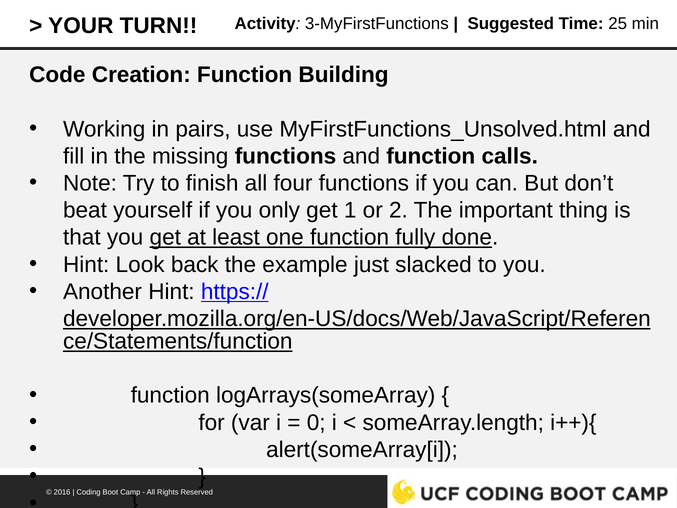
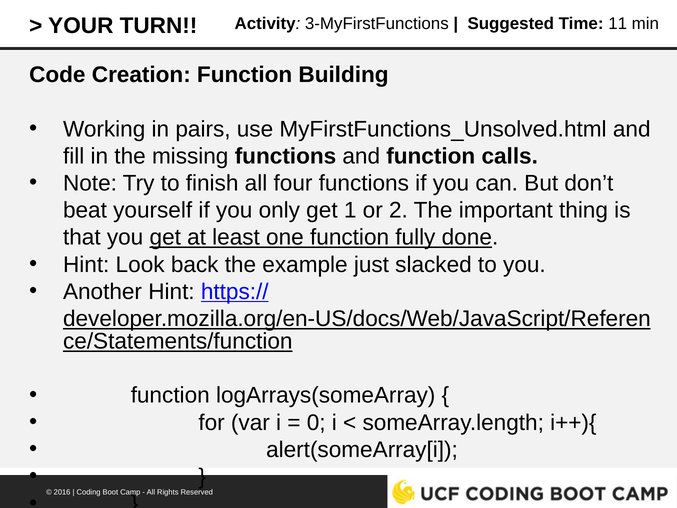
25: 25 -> 11 (618, 24)
